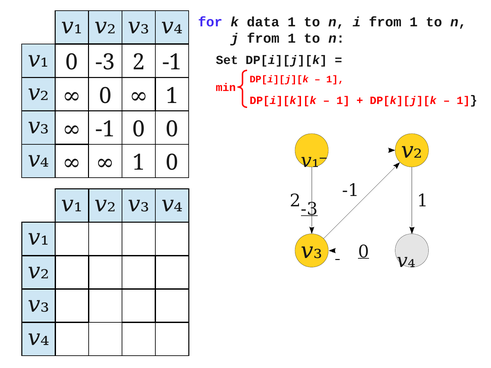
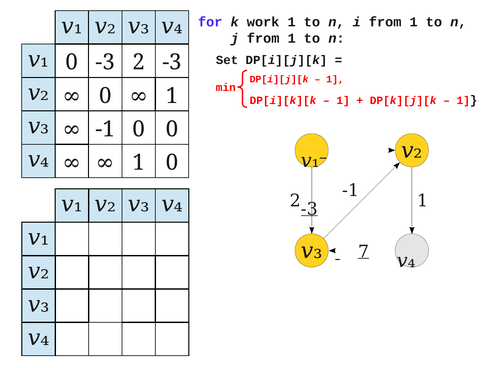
data: data -> work (263, 22)
2 -1: -1 -> -3 (172, 62)
v₃ 0: 0 -> 7 (364, 252)
